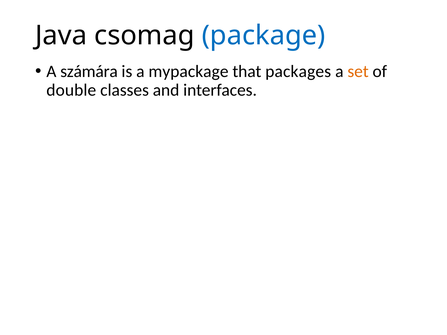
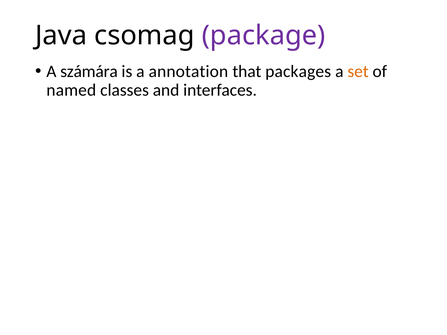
package colour: blue -> purple (264, 35)
mypackage: mypackage -> annotation (188, 72)
double: double -> named (71, 90)
